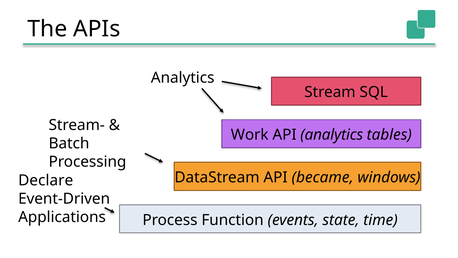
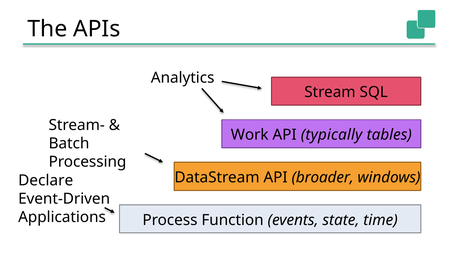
API analytics: analytics -> typically (332, 135)
became: became -> broader (323, 177)
